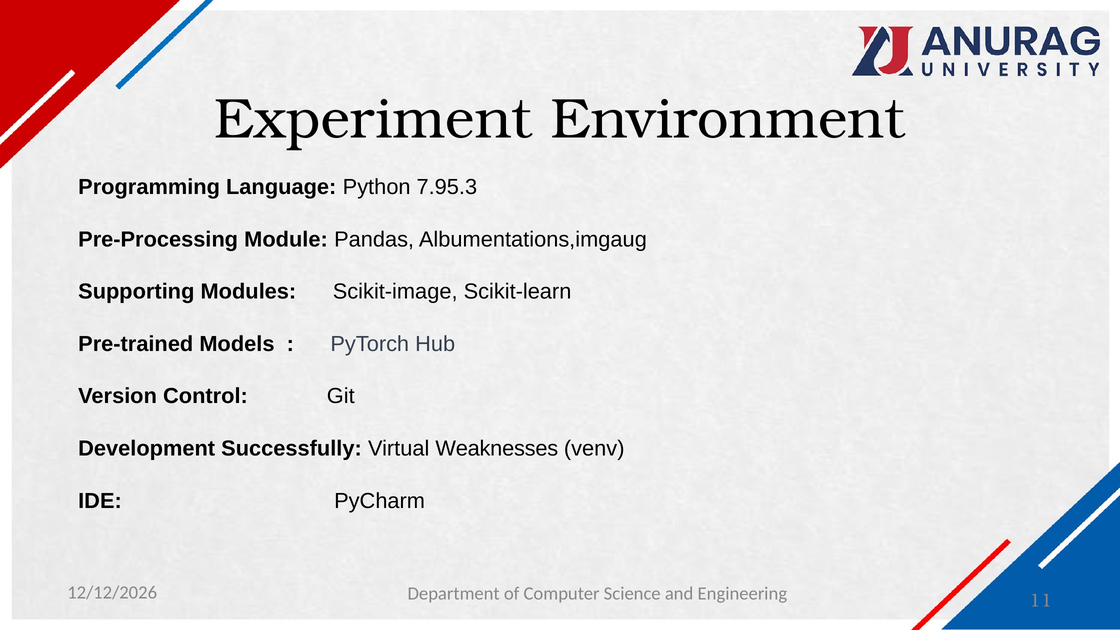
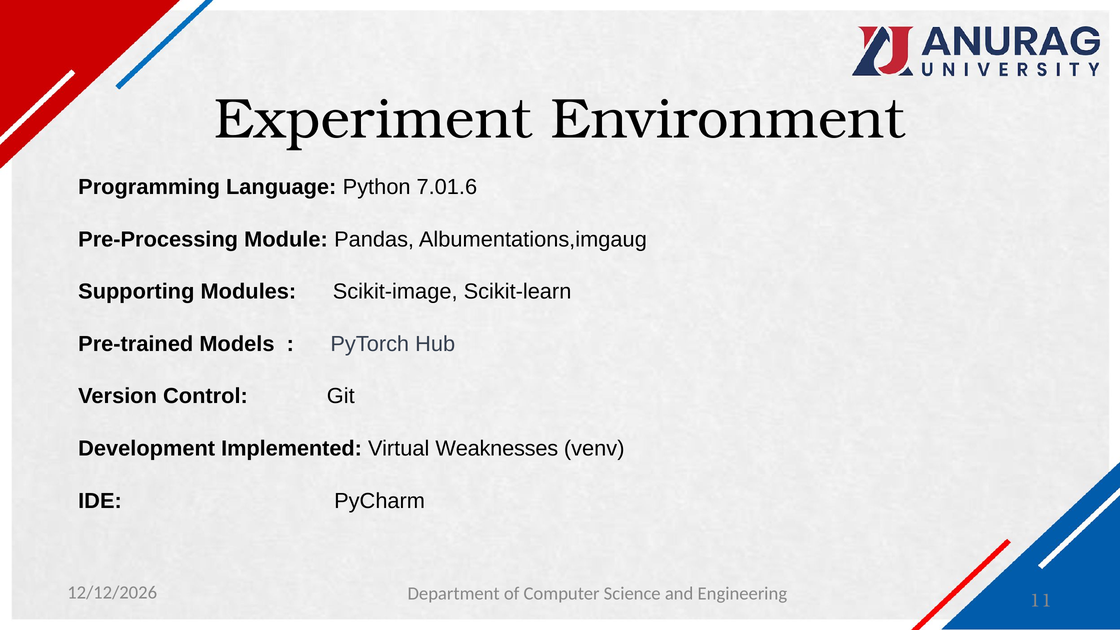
7.95.3: 7.95.3 -> 7.01.6 (447, 187)
Successfully: Successfully -> Implemented (292, 449)
